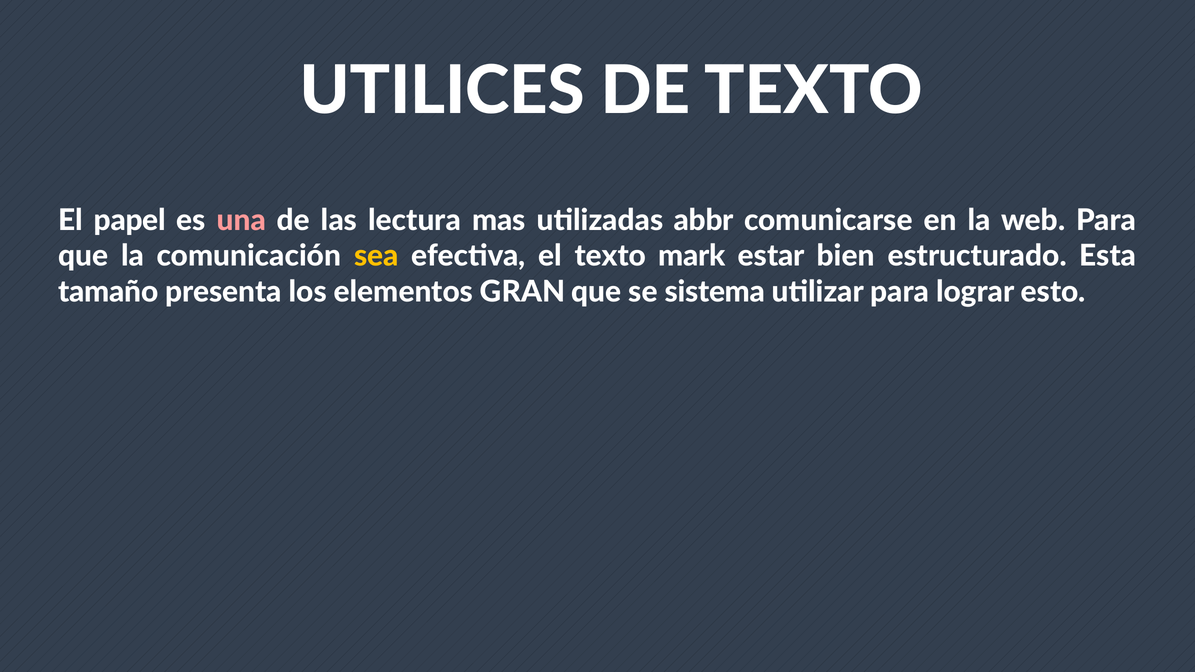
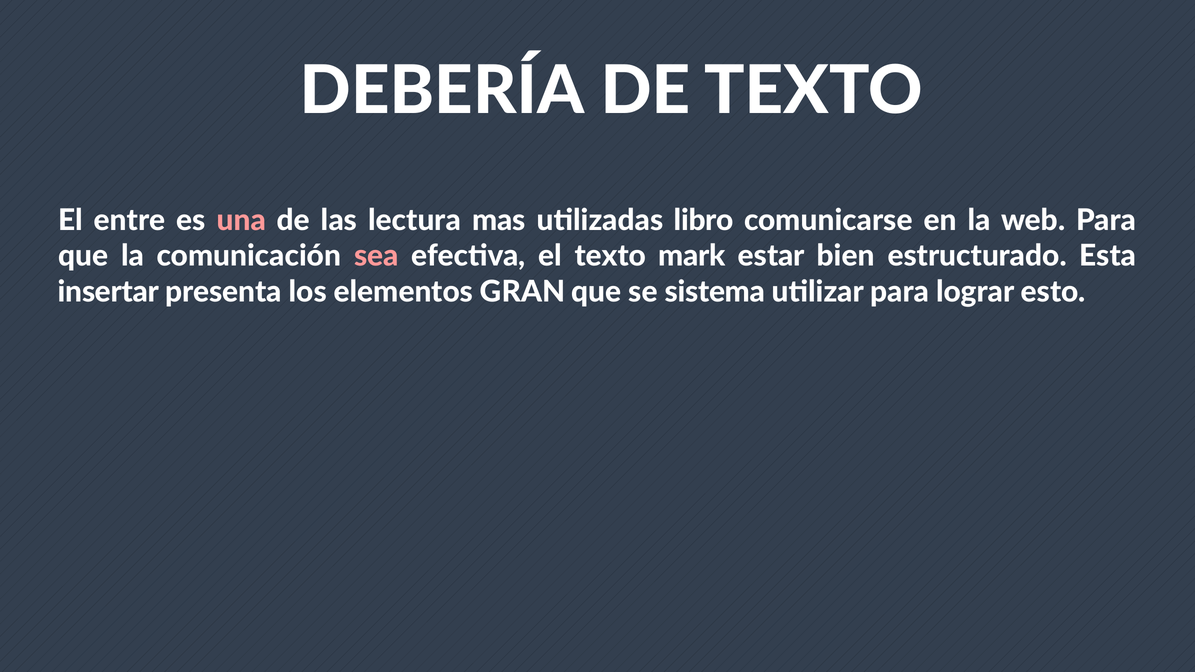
UTILICES: UTILICES -> DEBERÍA (442, 91)
papel: papel -> entre (130, 220)
abbr: abbr -> libro (704, 220)
sea colour: yellow -> pink (376, 256)
tamaño: tamaño -> insertar (108, 292)
